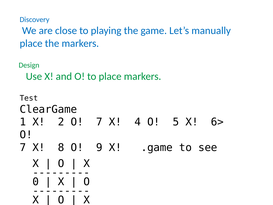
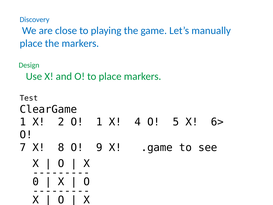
2 O 7: 7 -> 1 (99, 122)
